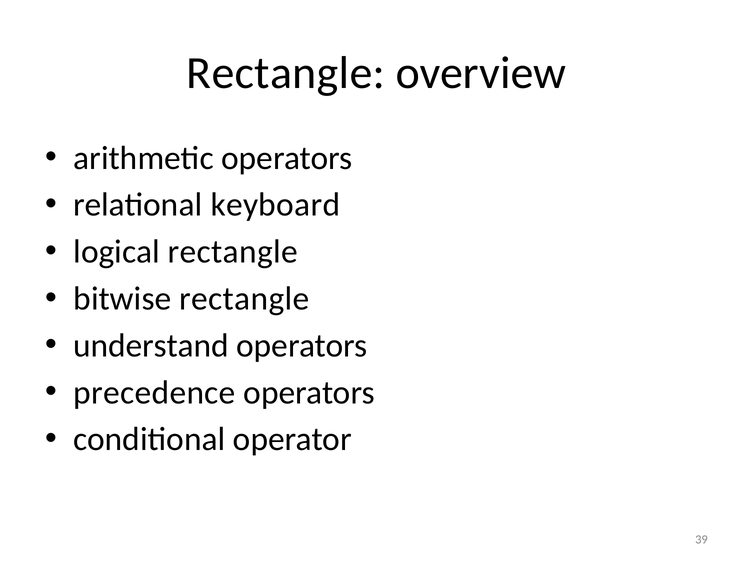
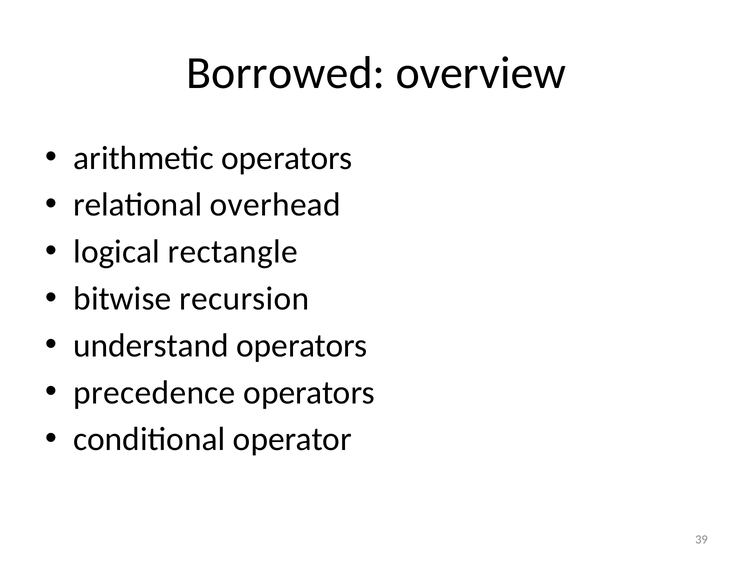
Rectangle: Rectangle -> Borrowed (286, 73)
keyboard: keyboard -> overhead (275, 205)
bitwise rectangle: rectangle -> recursion (244, 299)
